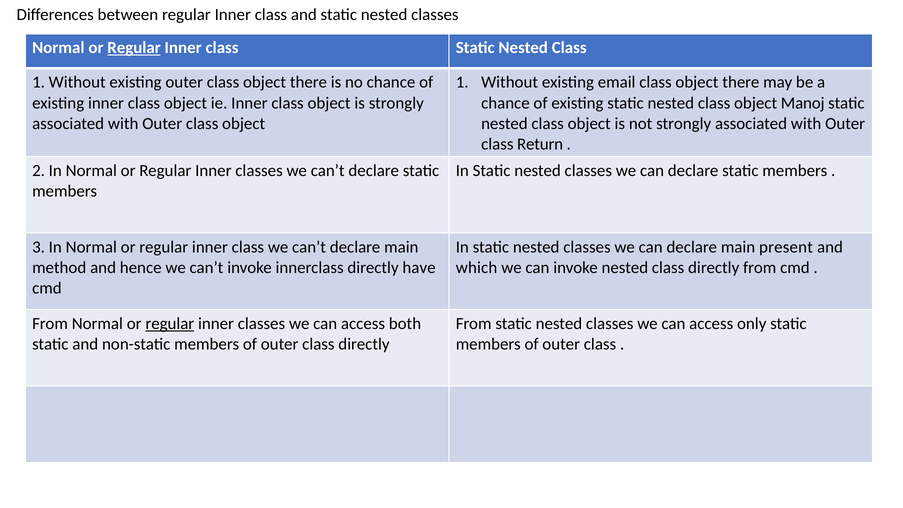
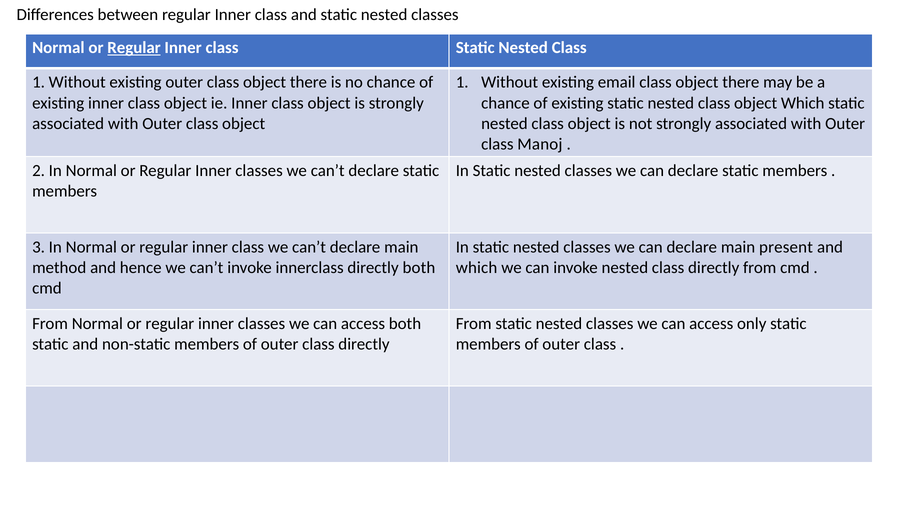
object Manoj: Manoj -> Which (803, 103)
Return: Return -> Manoj (540, 144)
directly have: have -> both (419, 268)
regular underline: present -> none (170, 323)
